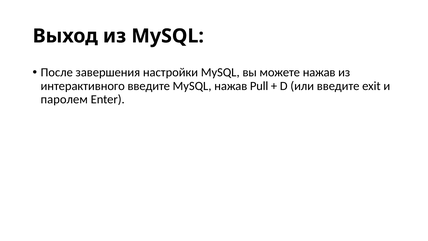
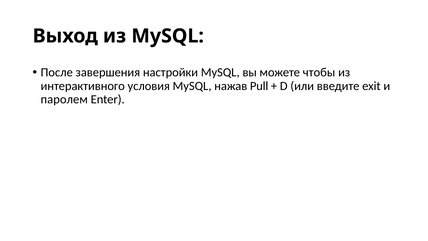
можете нажав: нажав -> чтобы (319, 72)
интерактивного введите: введите -> условия (149, 86)
